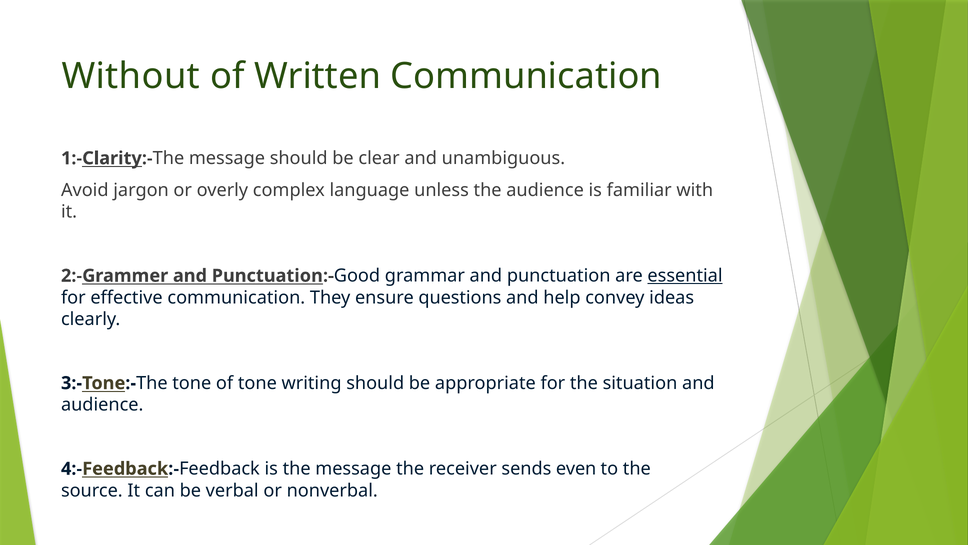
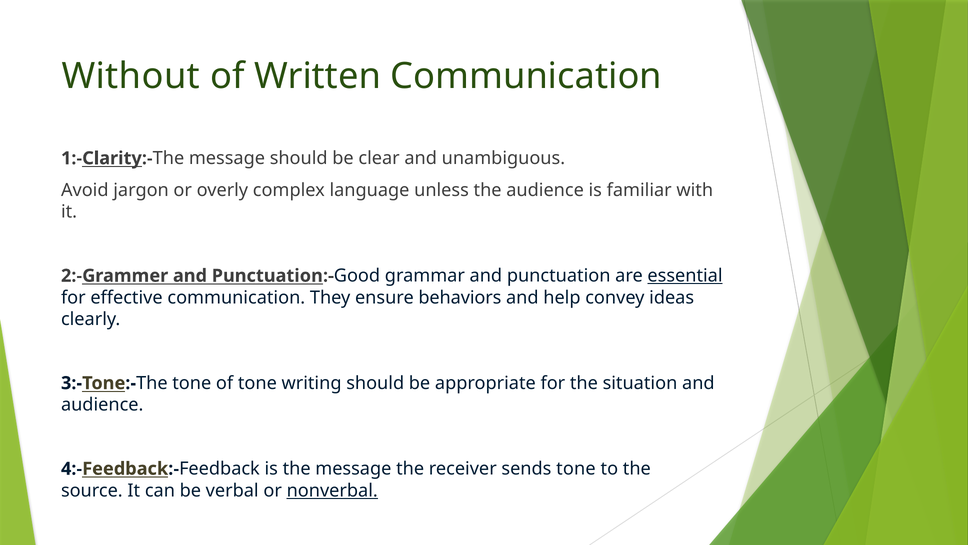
questions: questions -> behaviors (460, 297)
sends even: even -> tone (576, 468)
nonverbal underline: none -> present (332, 490)
